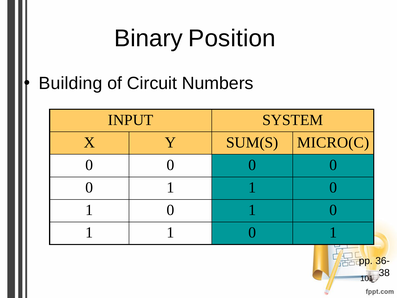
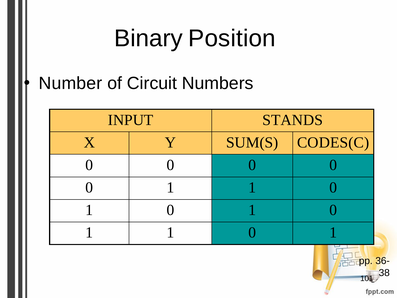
Building: Building -> Number (71, 83)
SYSTEM: SYSTEM -> STANDS (293, 120)
MICRO(C: MICRO(C -> CODES(C (333, 142)
